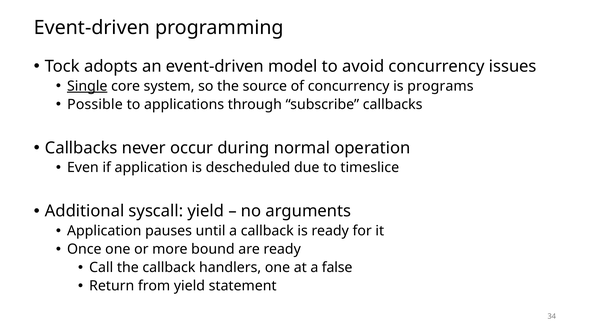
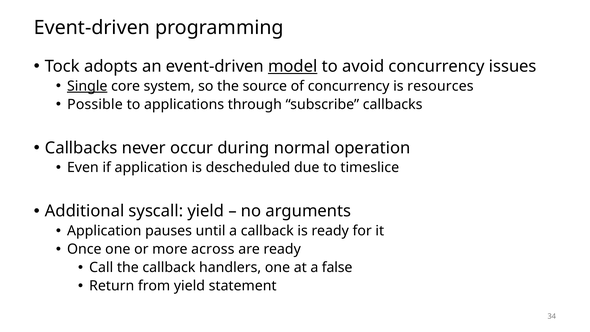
model underline: none -> present (293, 66)
programs: programs -> resources (440, 86)
bound: bound -> across (213, 249)
